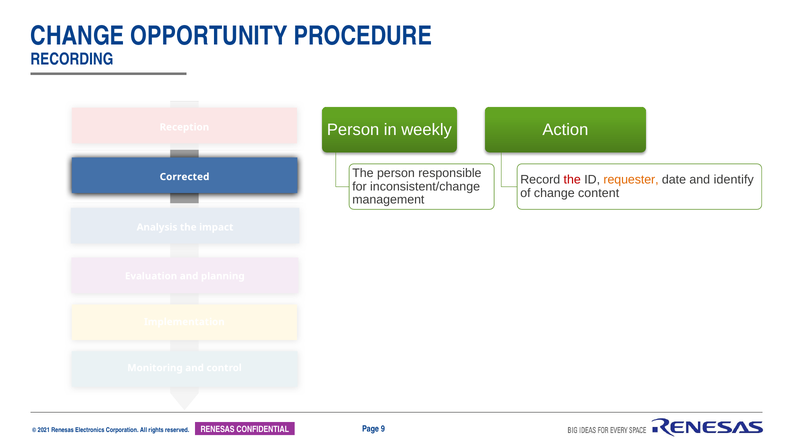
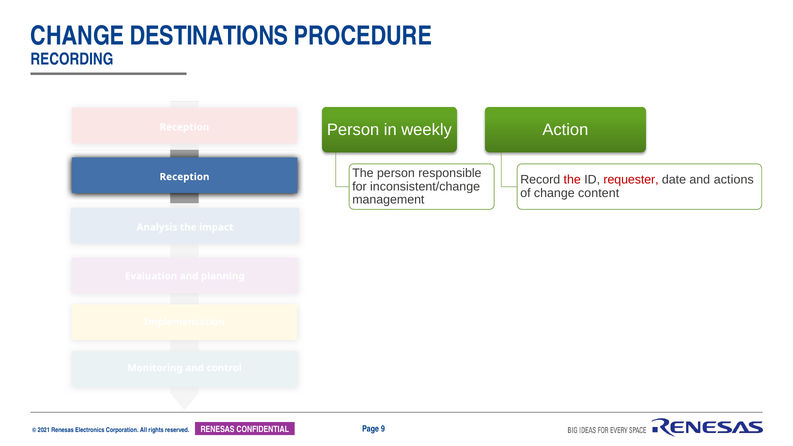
OPPORTUNITY: OPPORTUNITY -> DESTINATIONS (209, 36)
requester colour: orange -> red (631, 180)
identify: identify -> actions (734, 180)
Corrected: Corrected -> Reception (185, 177)
